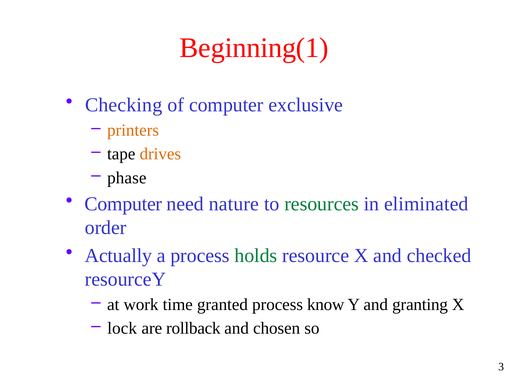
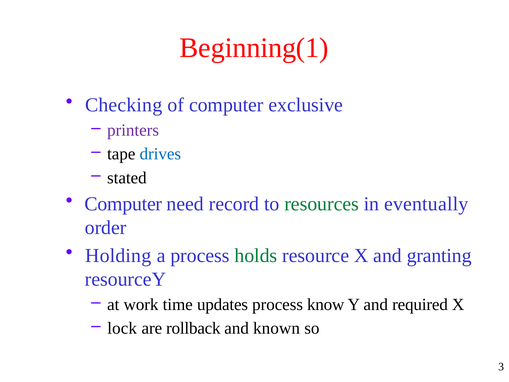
printers colour: orange -> purple (133, 130)
drives colour: orange -> blue (160, 154)
phase: phase -> stated (127, 178)
nature: nature -> record (234, 204)
eliminated: eliminated -> eventually (426, 204)
Actually: Actually -> Holding (118, 255)
checked: checked -> granting (439, 255)
granted: granted -> updates (223, 304)
granting: granting -> required (420, 304)
chosen: chosen -> known (277, 328)
